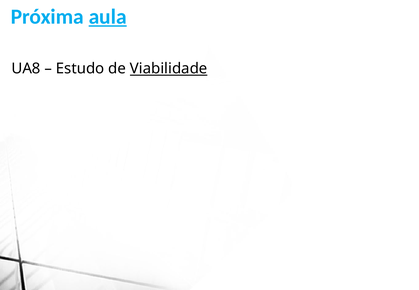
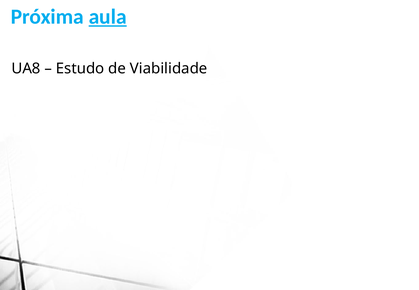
Viabilidade underline: present -> none (169, 69)
